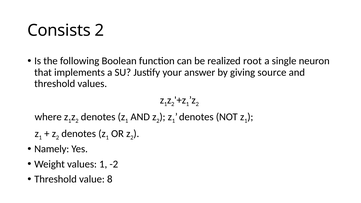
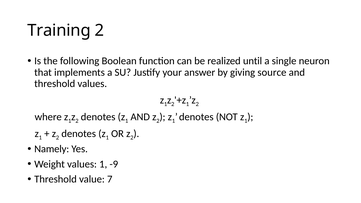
Consists: Consists -> Training (59, 30)
root: root -> until (253, 61)
-2: -2 -> -9 (114, 164)
8: 8 -> 7 (110, 179)
